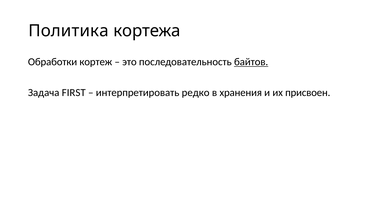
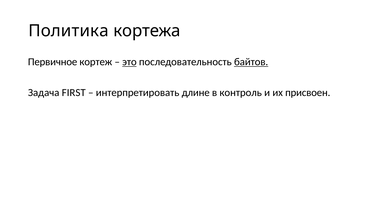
Обработки: Обработки -> Первичное (53, 62)
это underline: none -> present (129, 62)
редко: редко -> длине (196, 93)
хранения: хранения -> контроль (241, 93)
